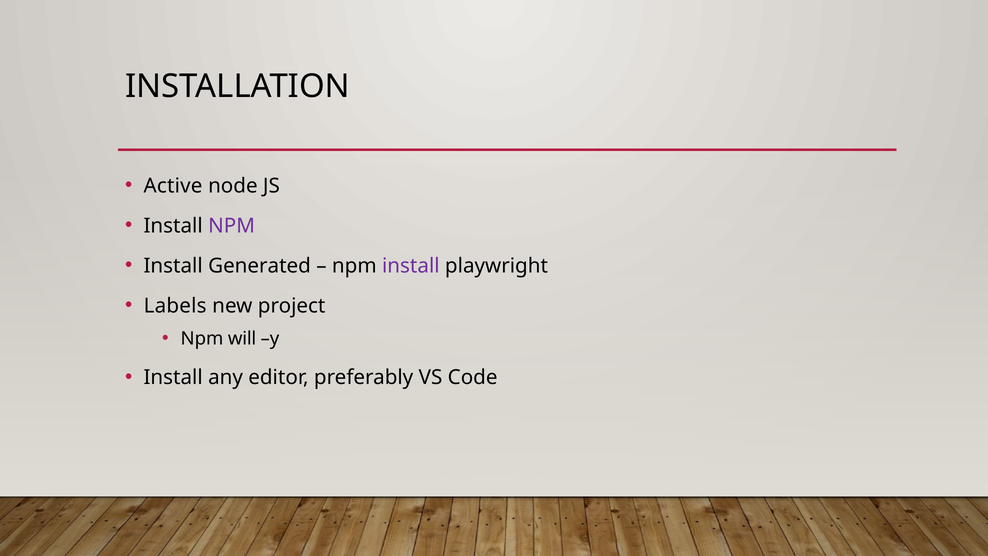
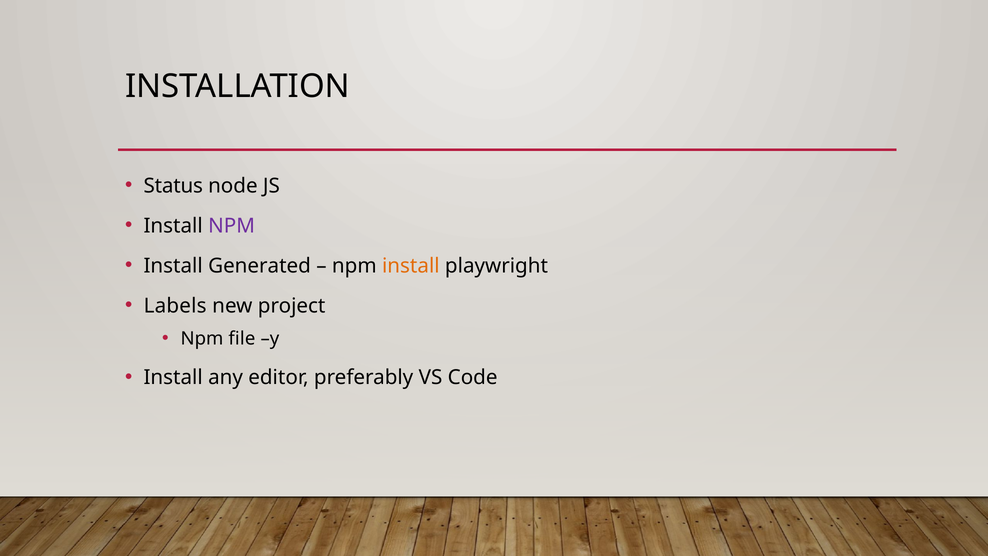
Active: Active -> Status (173, 186)
install colour: purple -> orange (411, 266)
will: will -> file (242, 338)
